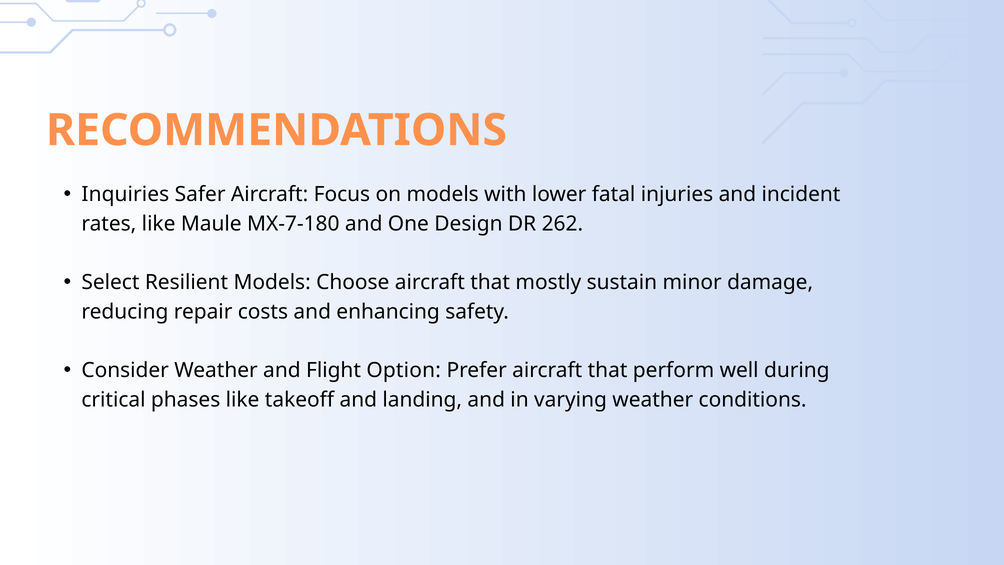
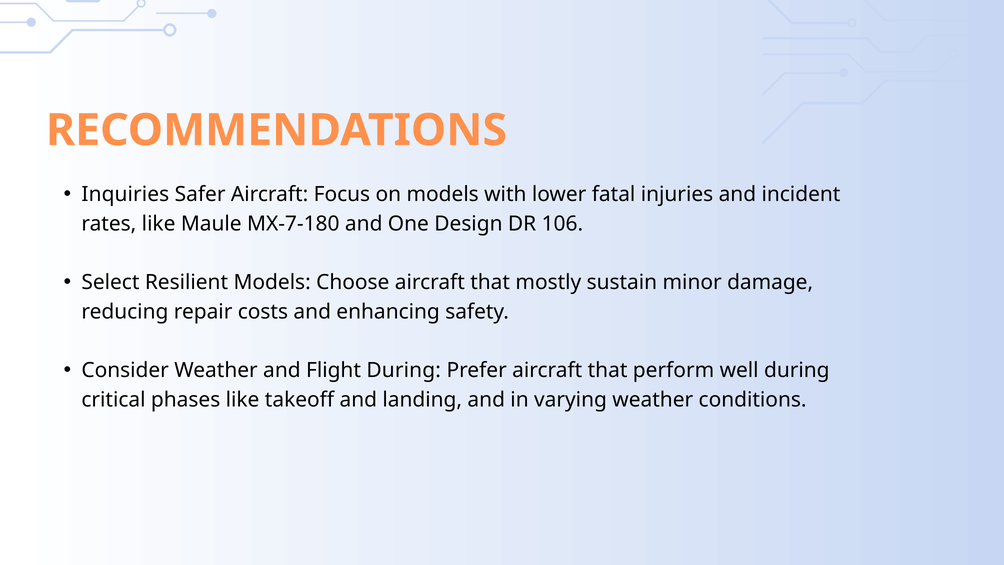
262: 262 -> 106 (562, 224)
Flight Option: Option -> During (404, 370)
